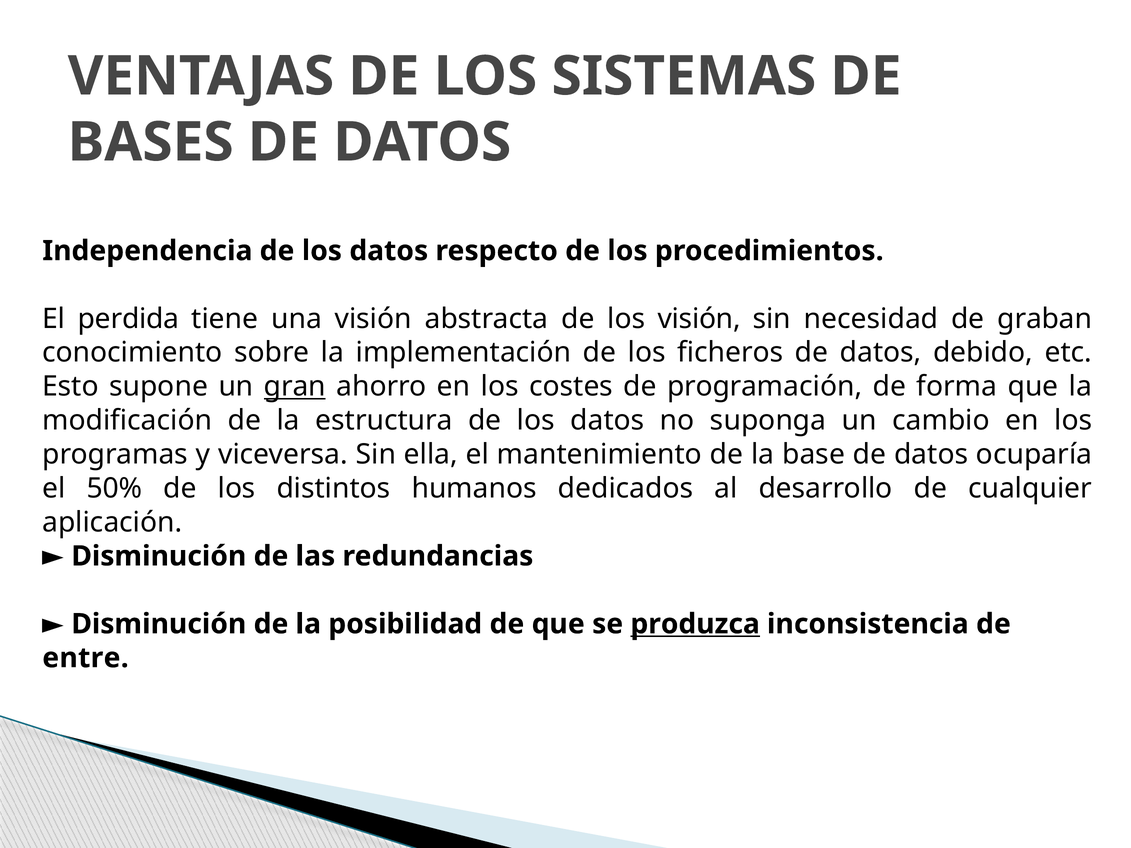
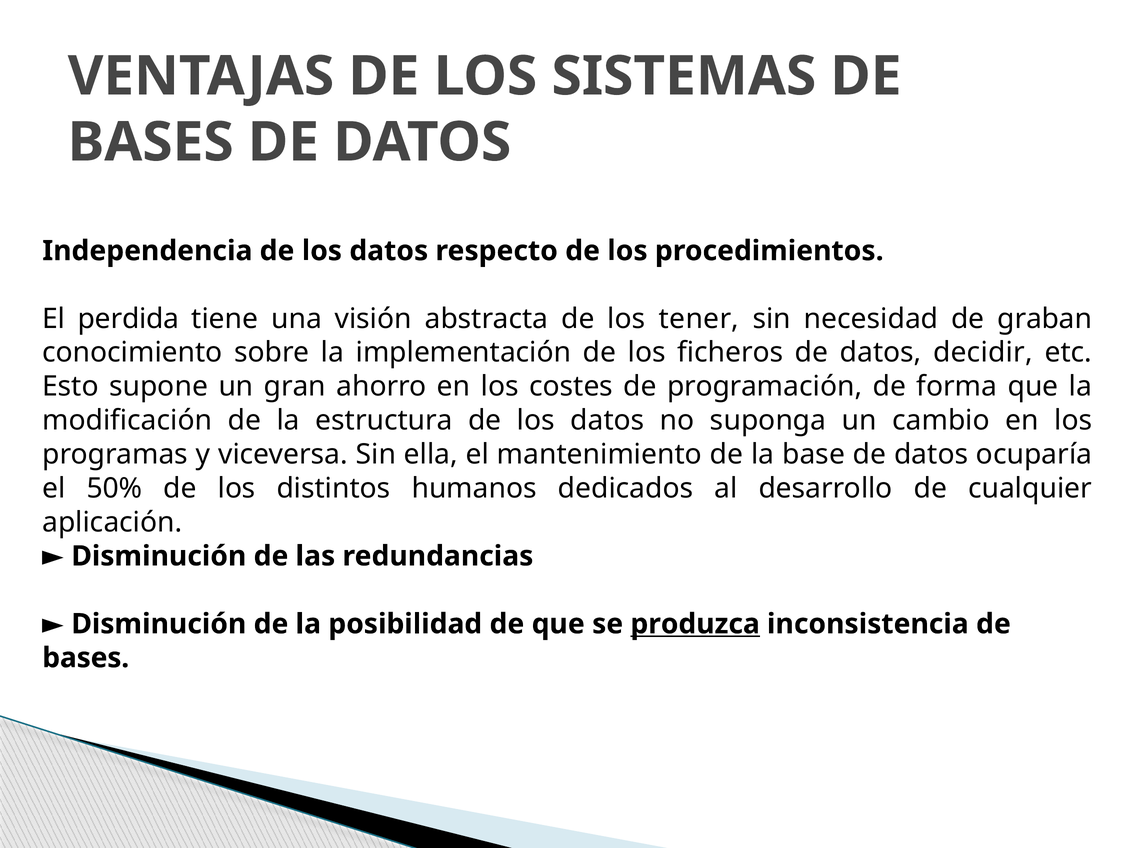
los visión: visión -> tener (699, 319)
debido: debido -> decidir (983, 353)
gran underline: present -> none (295, 387)
entre: entre -> bases (86, 658)
